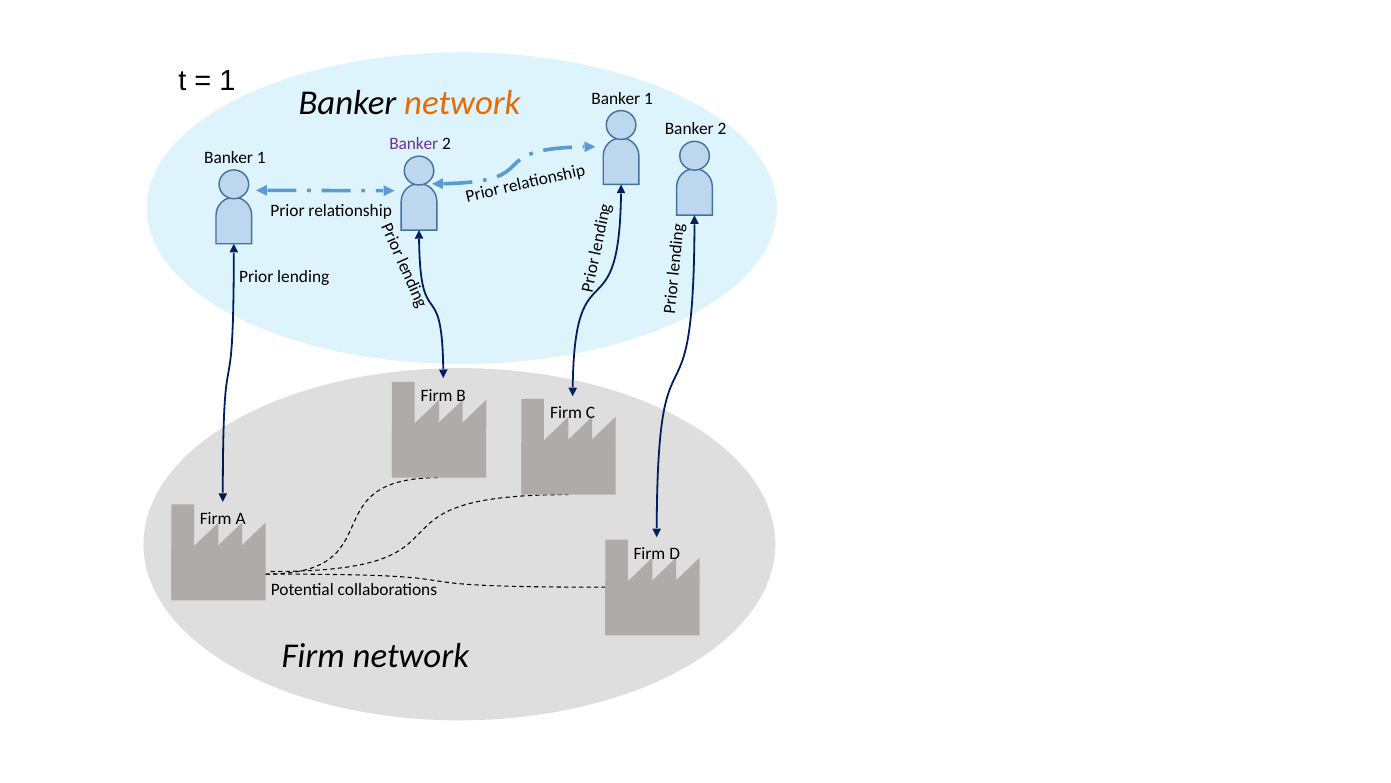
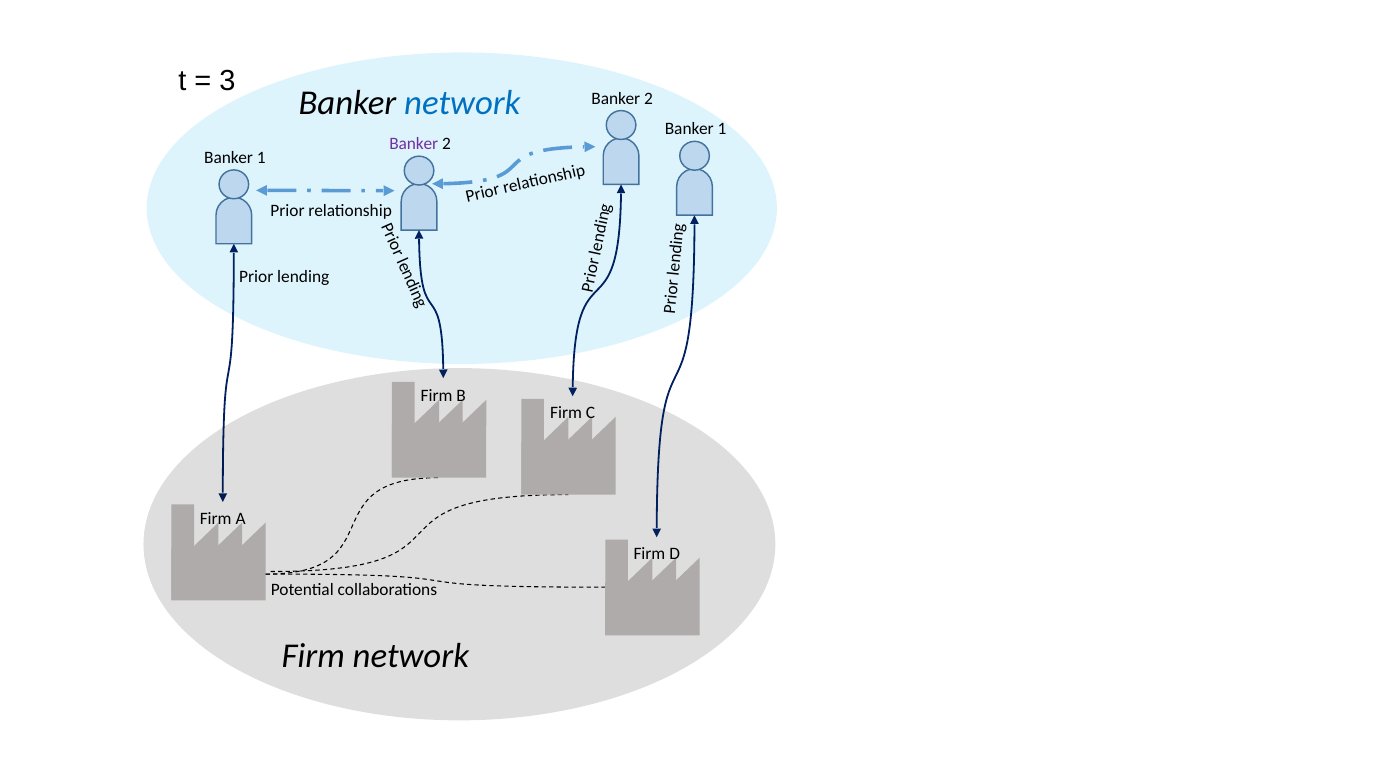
1: 1 -> 3 (227, 81)
network colour: orange -> blue (462, 103)
1: 1 -> 2 (649, 98)
2: 2 -> 1 (722, 129)
